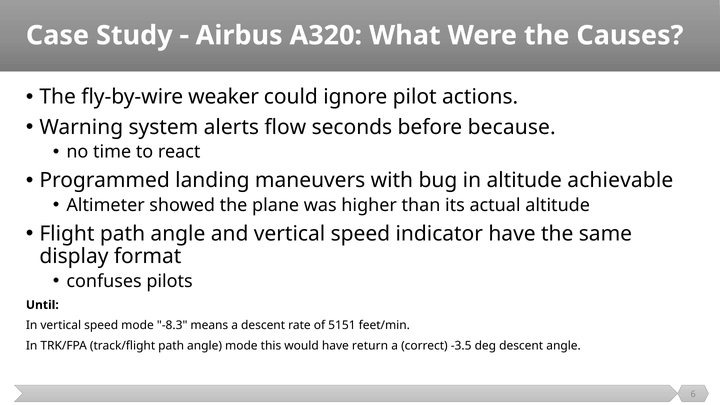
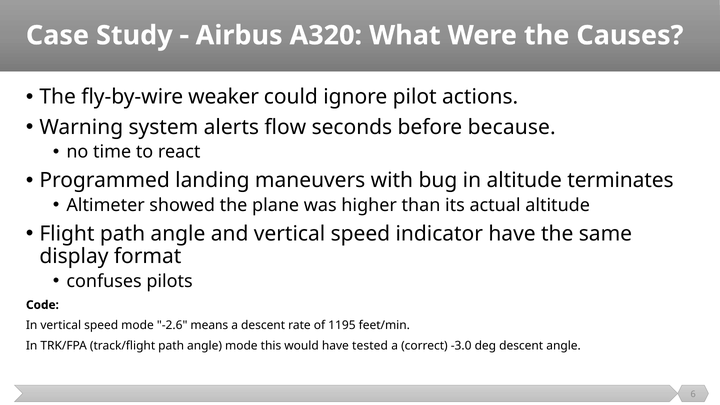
achievable: achievable -> terminates (620, 180)
Until: Until -> Code (42, 305)
-8.3: -8.3 -> -2.6 (172, 325)
5151: 5151 -> 1195 (342, 325)
return: return -> tested (370, 346)
-3.5: -3.5 -> -3.0 (461, 346)
